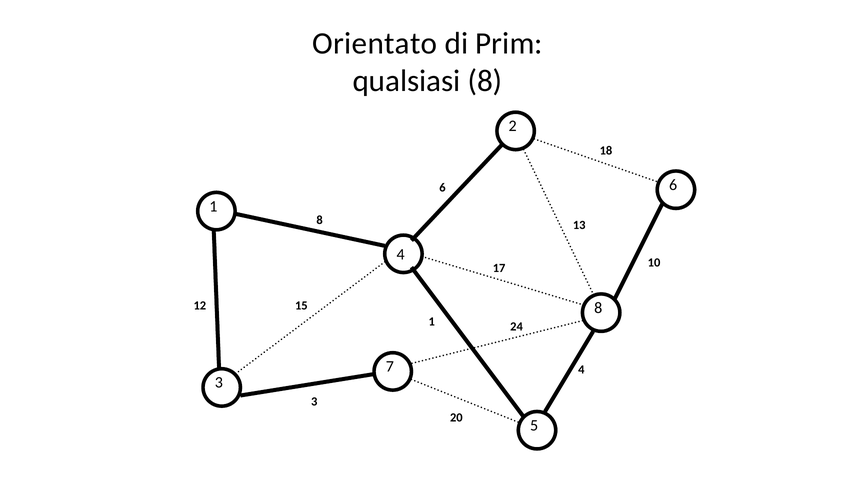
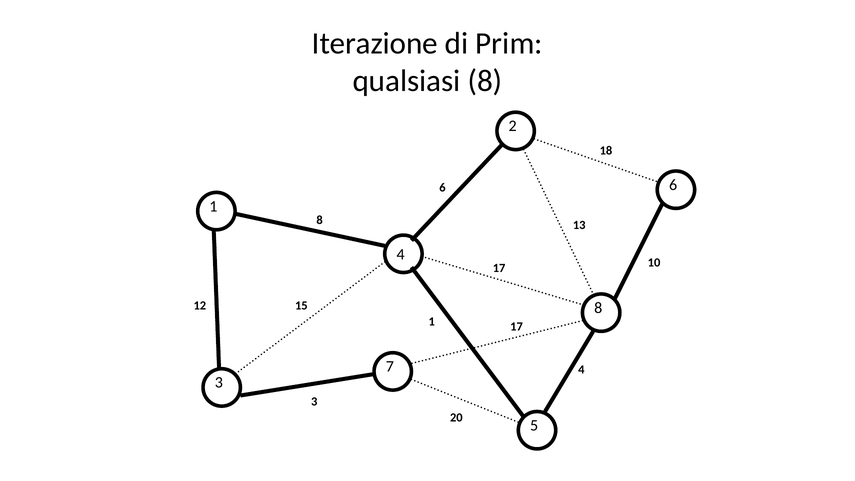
Orientato: Orientato -> Iterazione (375, 43)
1 24: 24 -> 17 (517, 327)
